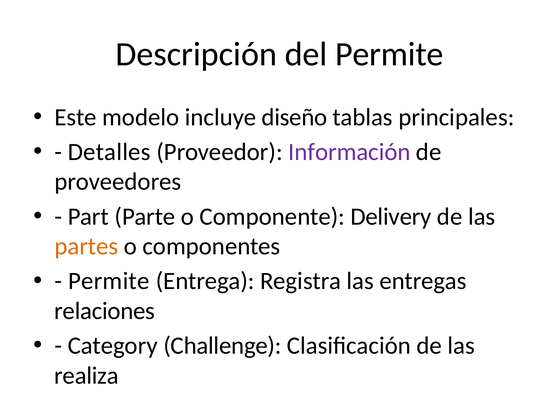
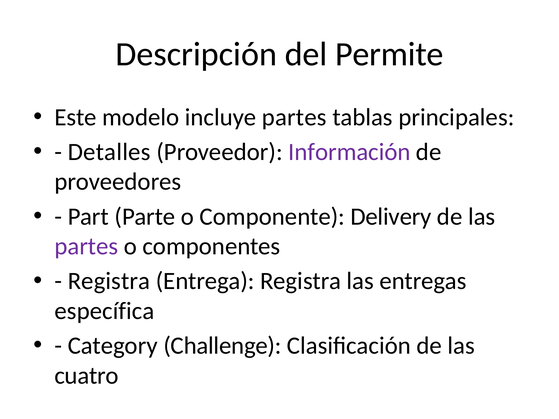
incluye diseño: diseño -> partes (294, 117)
partes colour: orange -> purple (86, 246)
Permite: Permite -> Registra (109, 281)
relaciones: relaciones -> específica (104, 311)
realiza: realiza -> cuatro (86, 376)
